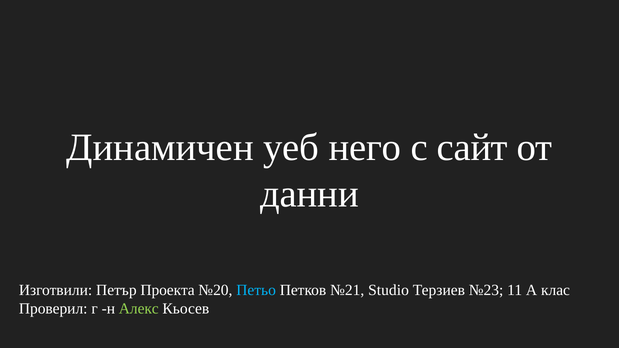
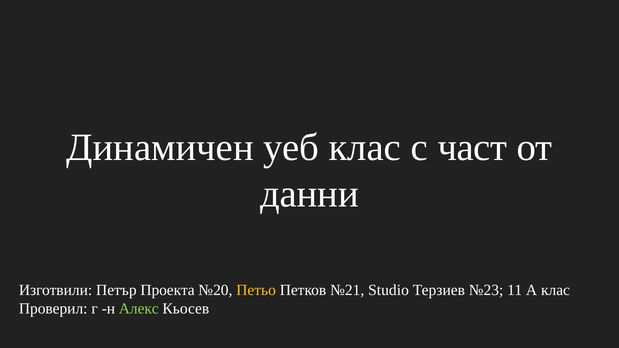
уеб него: него -> клас (365, 148)
сайт: сайт -> част (472, 148)
Петьо colour: light blue -> yellow (256, 290)
